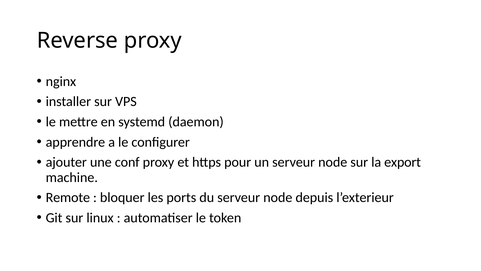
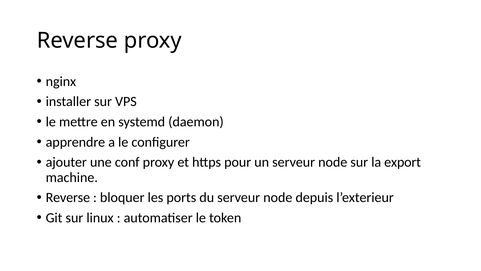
Remote: Remote -> Reverse (68, 197)
